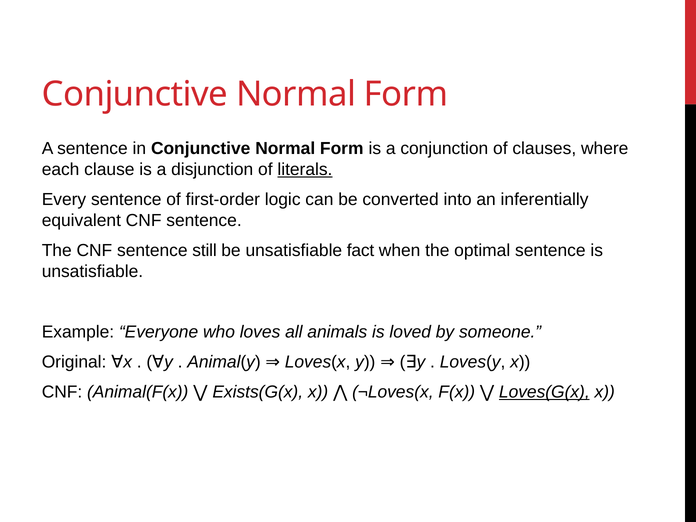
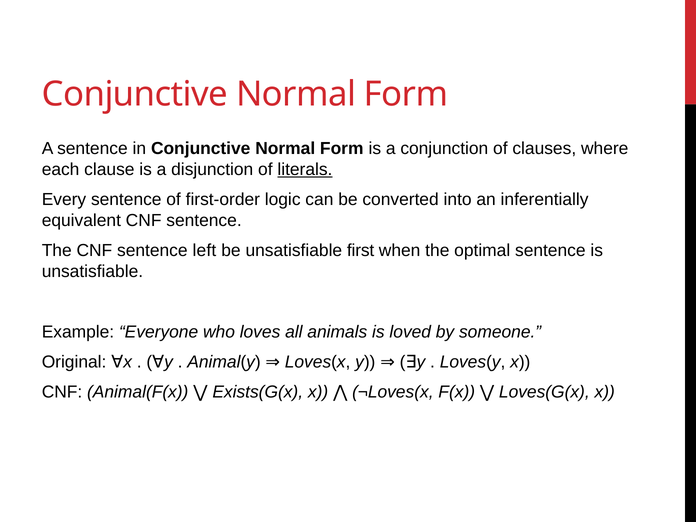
still: still -> left (204, 251)
fact: fact -> first (361, 251)
Loves(G(x underline: present -> none (544, 392)
